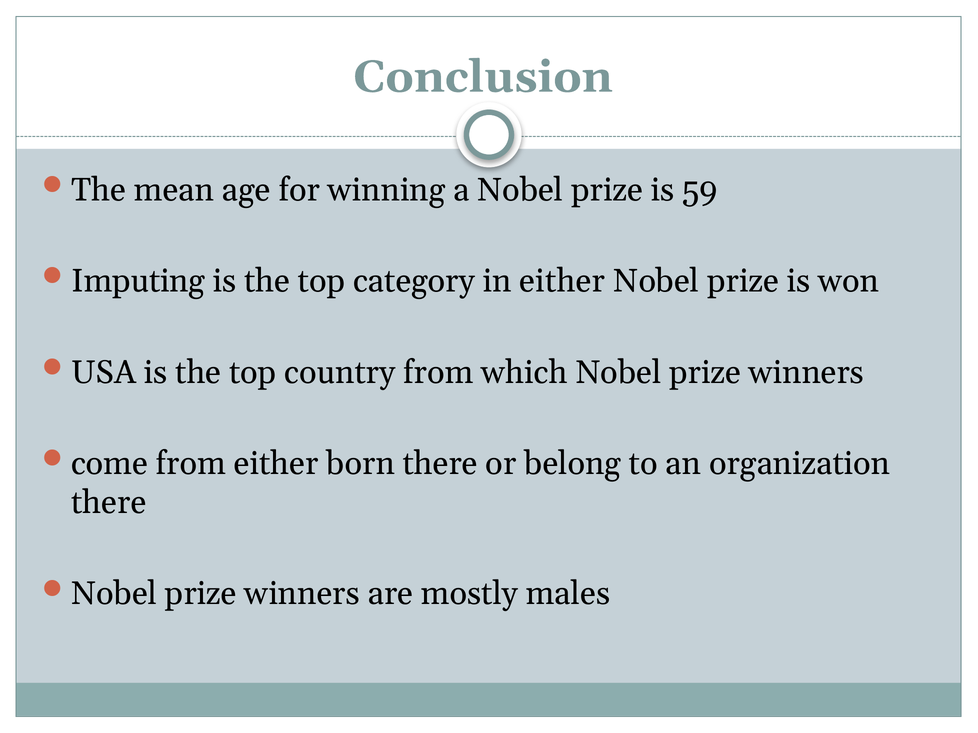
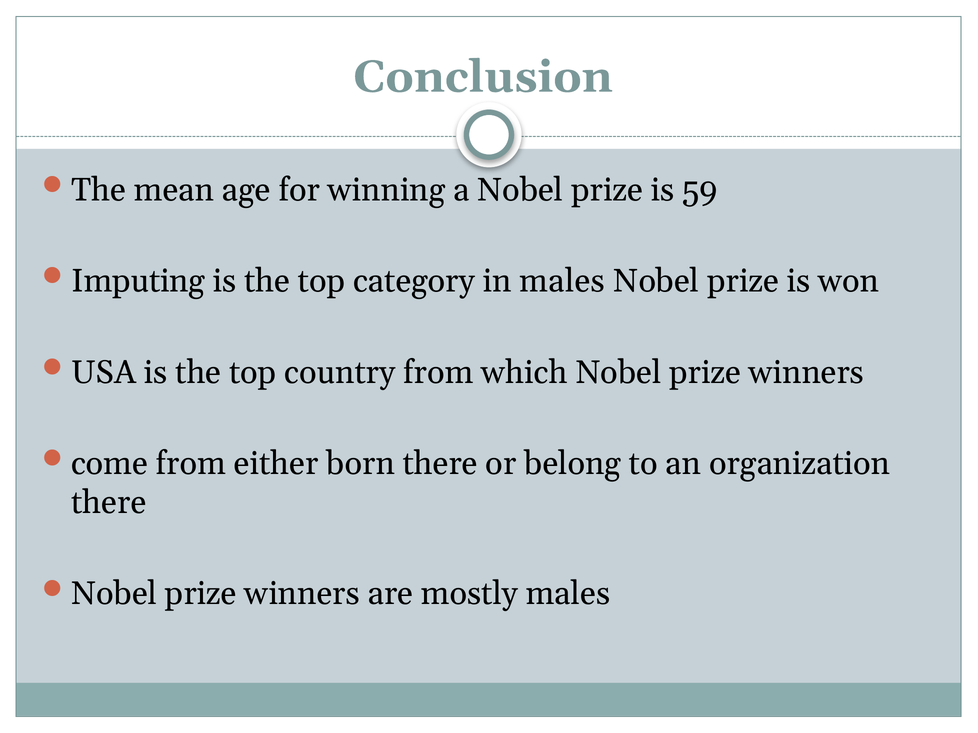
in either: either -> males (562, 281)
